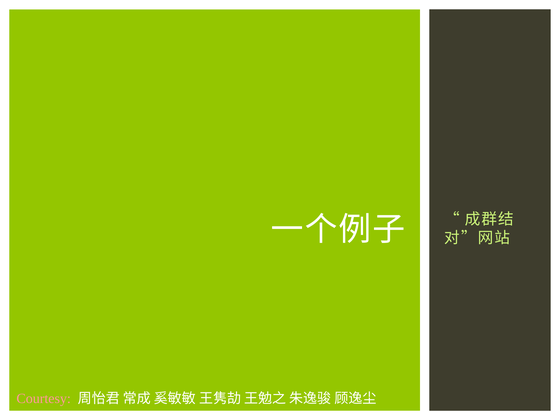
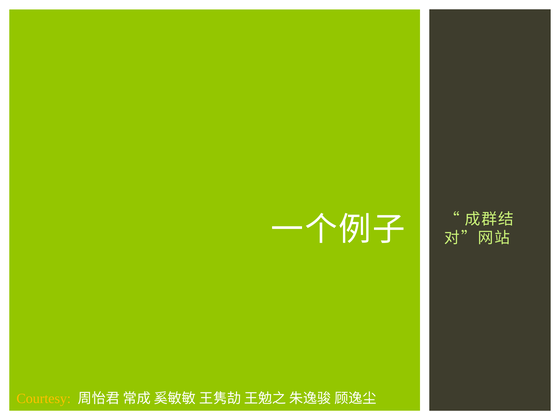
Courtesy colour: pink -> yellow (44, 399)
